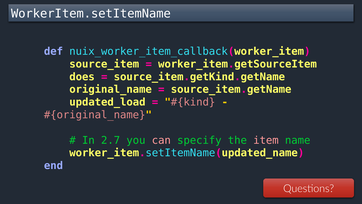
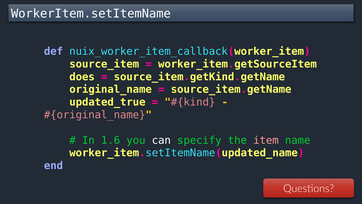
updated_load: updated_load -> updated_true (107, 102)
2.7: 2.7 -> 1.6 (111, 140)
can colour: pink -> white (161, 140)
